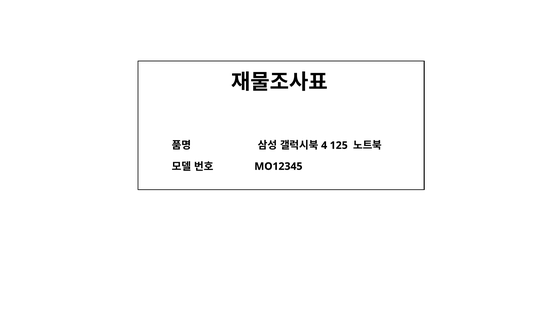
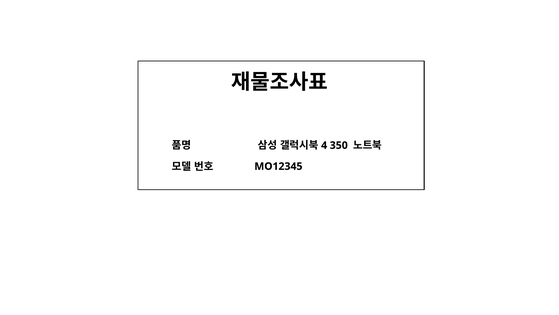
125: 125 -> 350 (339, 145)
